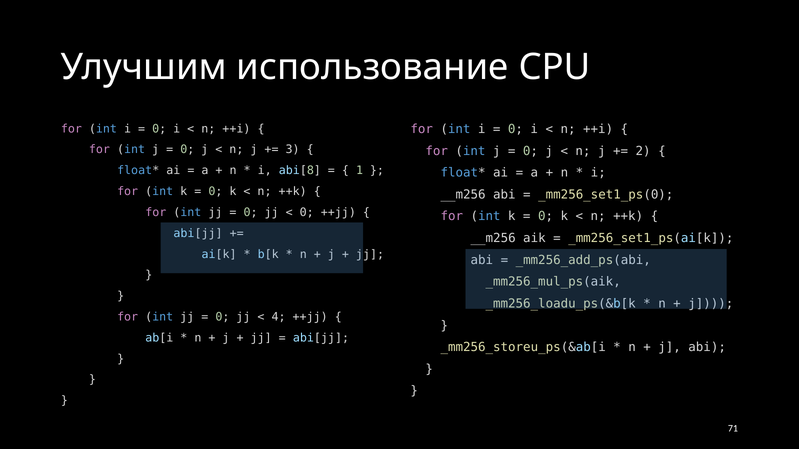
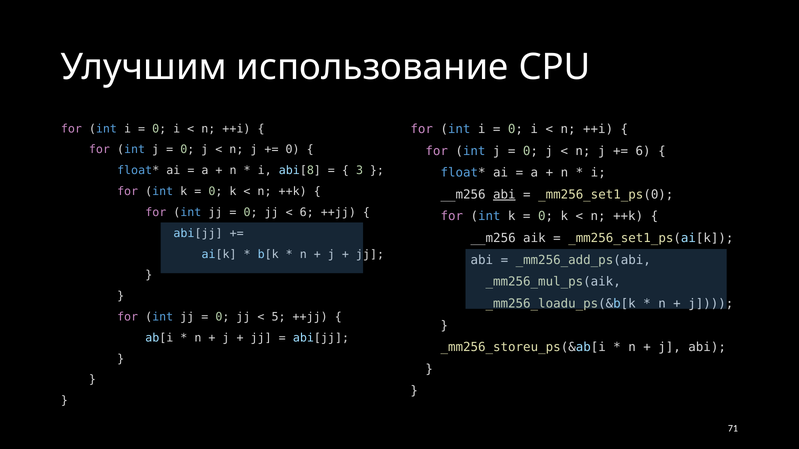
3: 3 -> 0 (293, 150)
2: 2 -> 6 (643, 151)
1: 1 -> 3 (360, 171)
abi underline: none -> present (504, 195)
0: 0 -> 6 (307, 213)
4: 4 -> 5 (279, 317)
